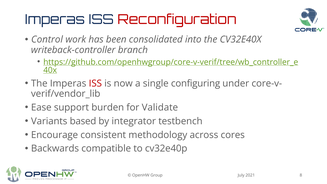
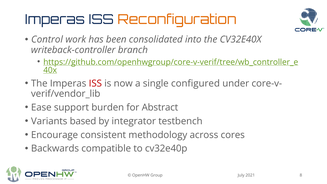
Reconfiguration colour: red -> orange (177, 20)
configuring: configuring -> configured (195, 83)
Validate: Validate -> Abstract (160, 107)
